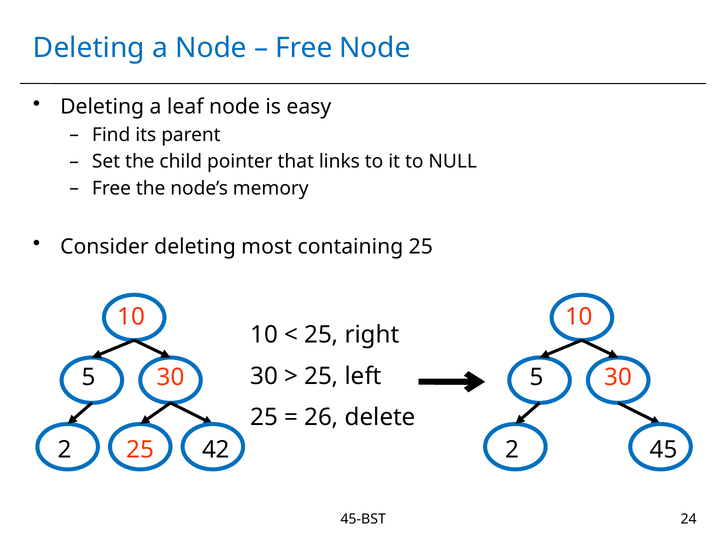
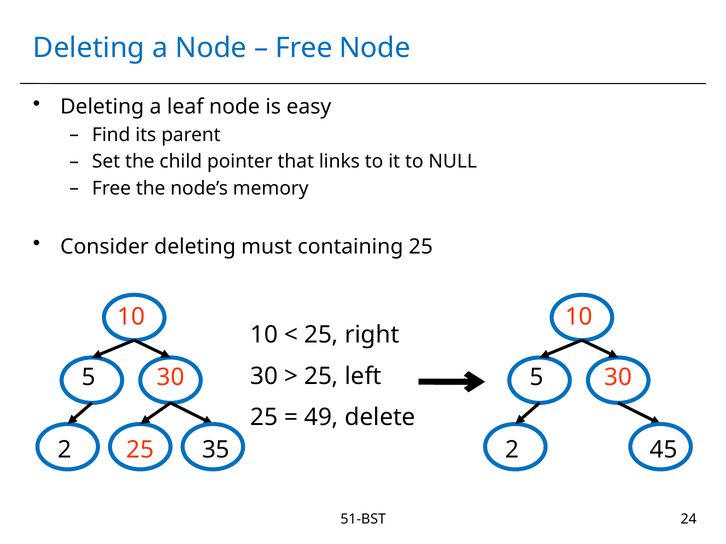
most: most -> must (267, 247)
26: 26 -> 49 (321, 418)
42: 42 -> 35 (216, 450)
45-BST: 45-BST -> 51-BST (363, 520)
